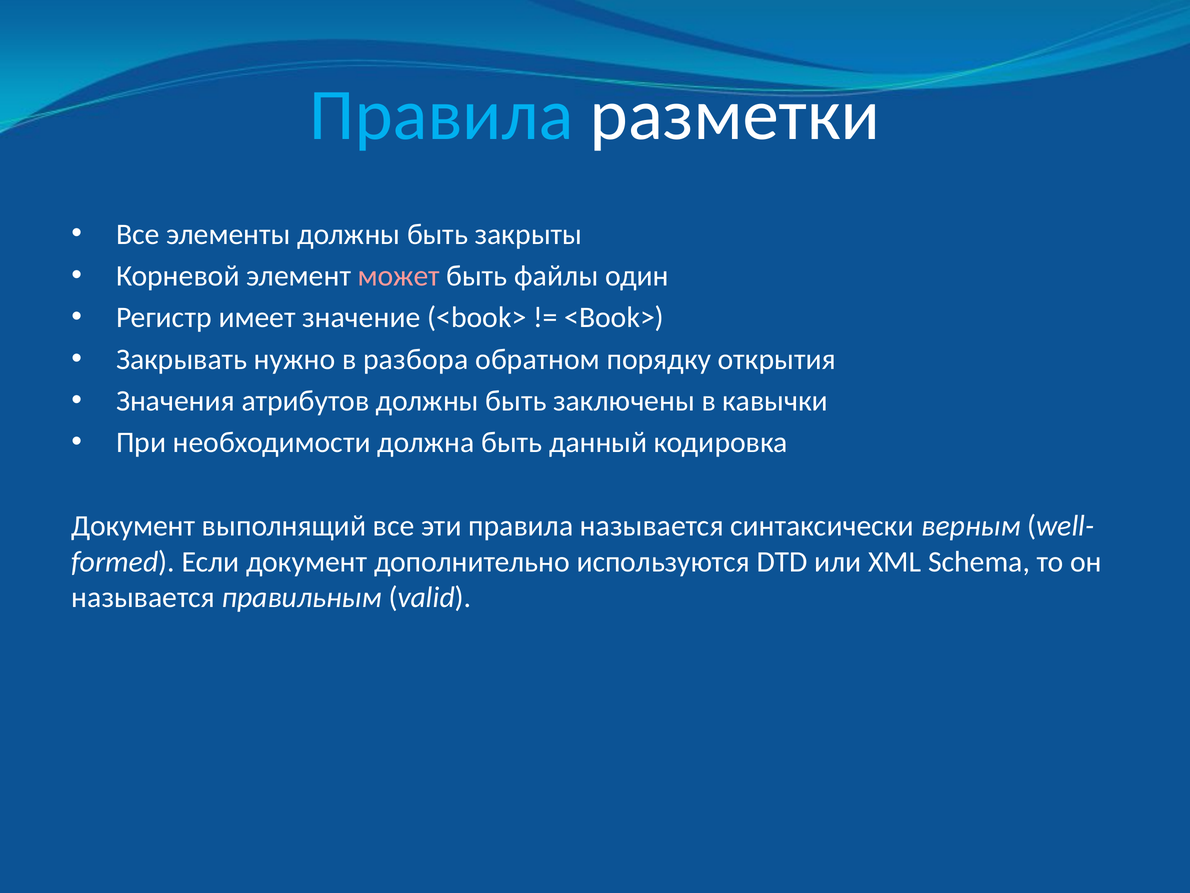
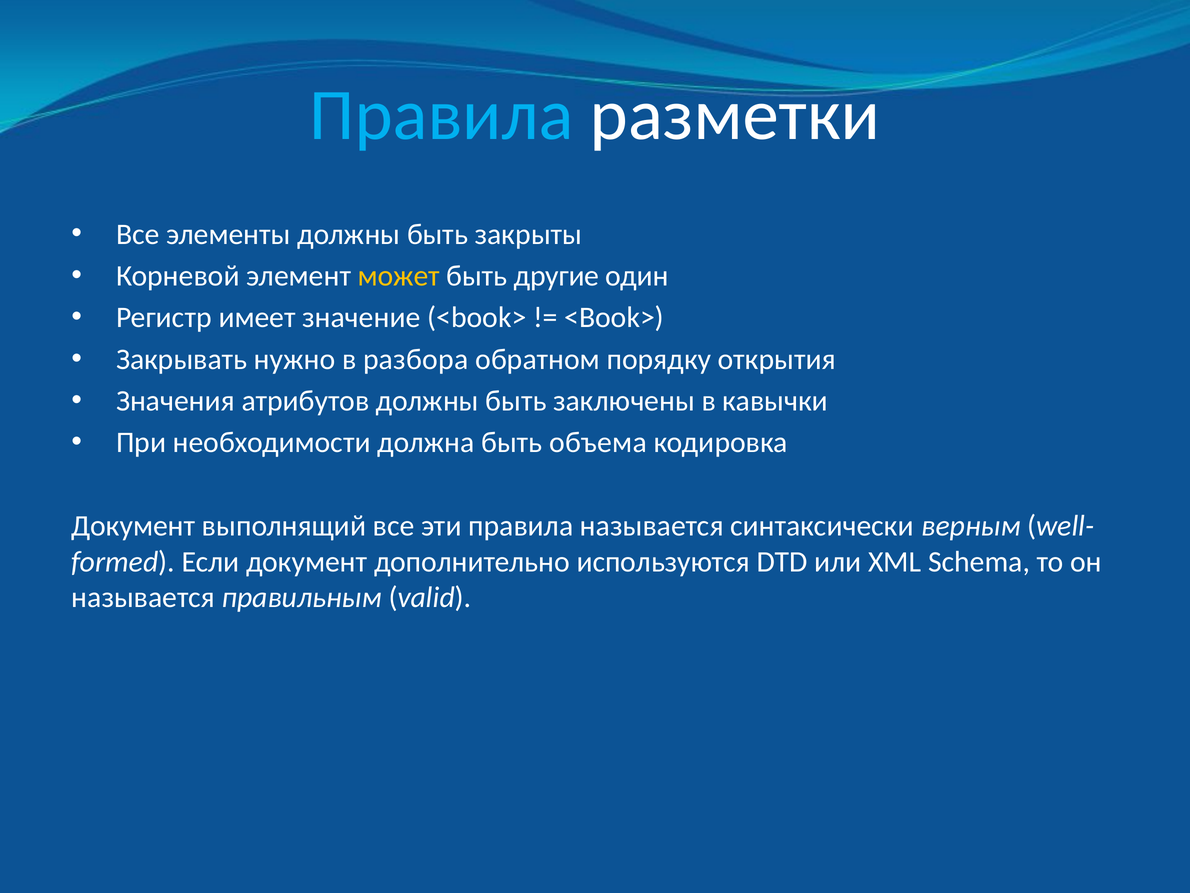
может colour: pink -> yellow (399, 276)
файлы: файлы -> другие (557, 276)
данный: данный -> объема (598, 442)
